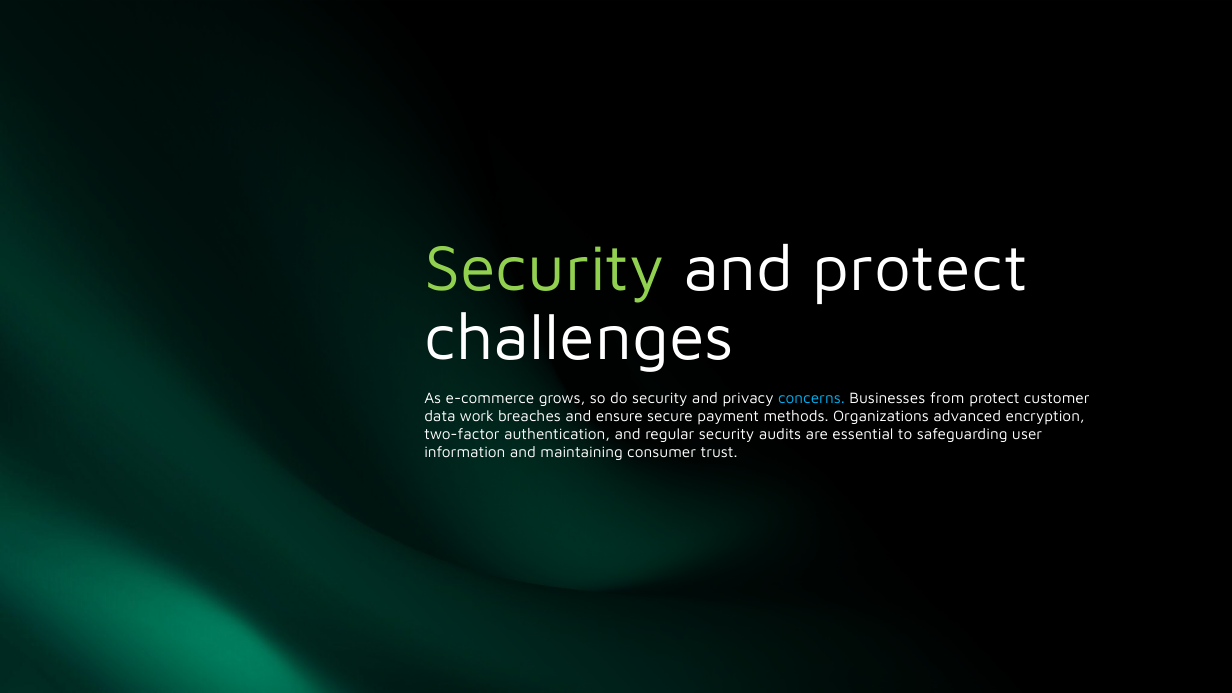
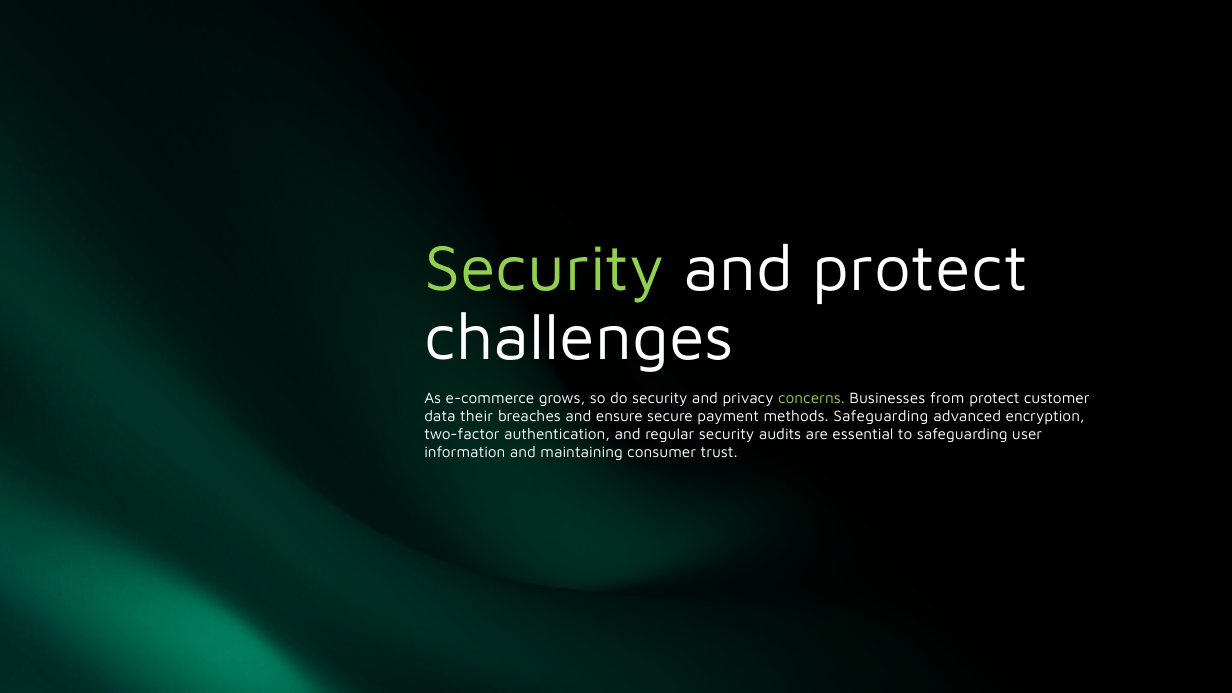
concerns colour: light blue -> light green (811, 398)
work: work -> their (477, 416)
methods Organizations: Organizations -> Safeguarding (881, 416)
